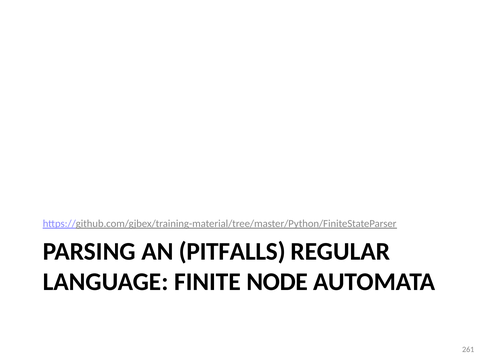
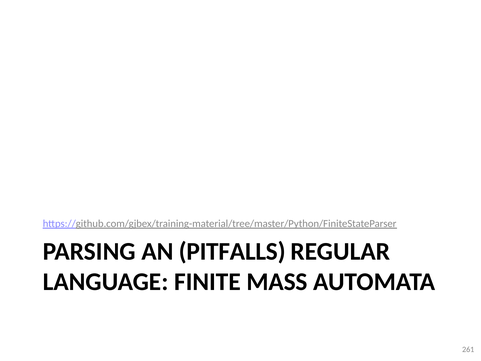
NODE: NODE -> MASS (277, 282)
